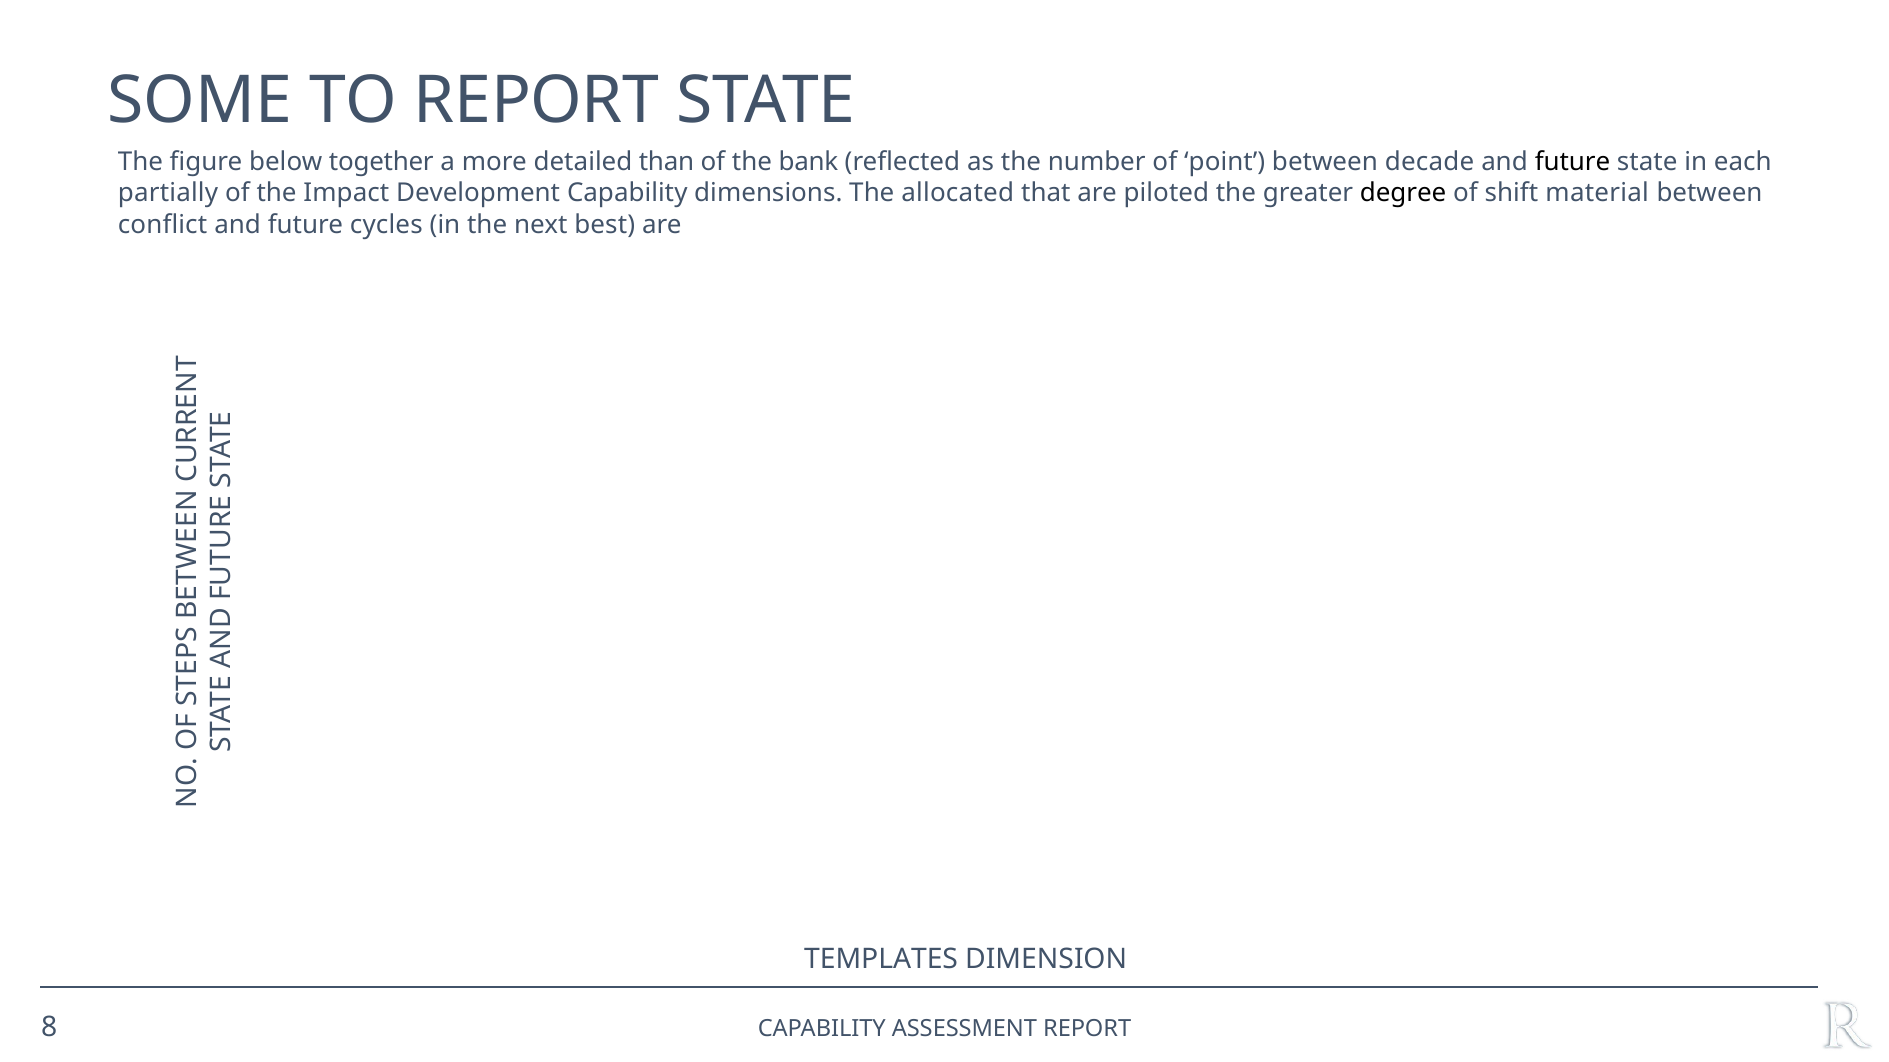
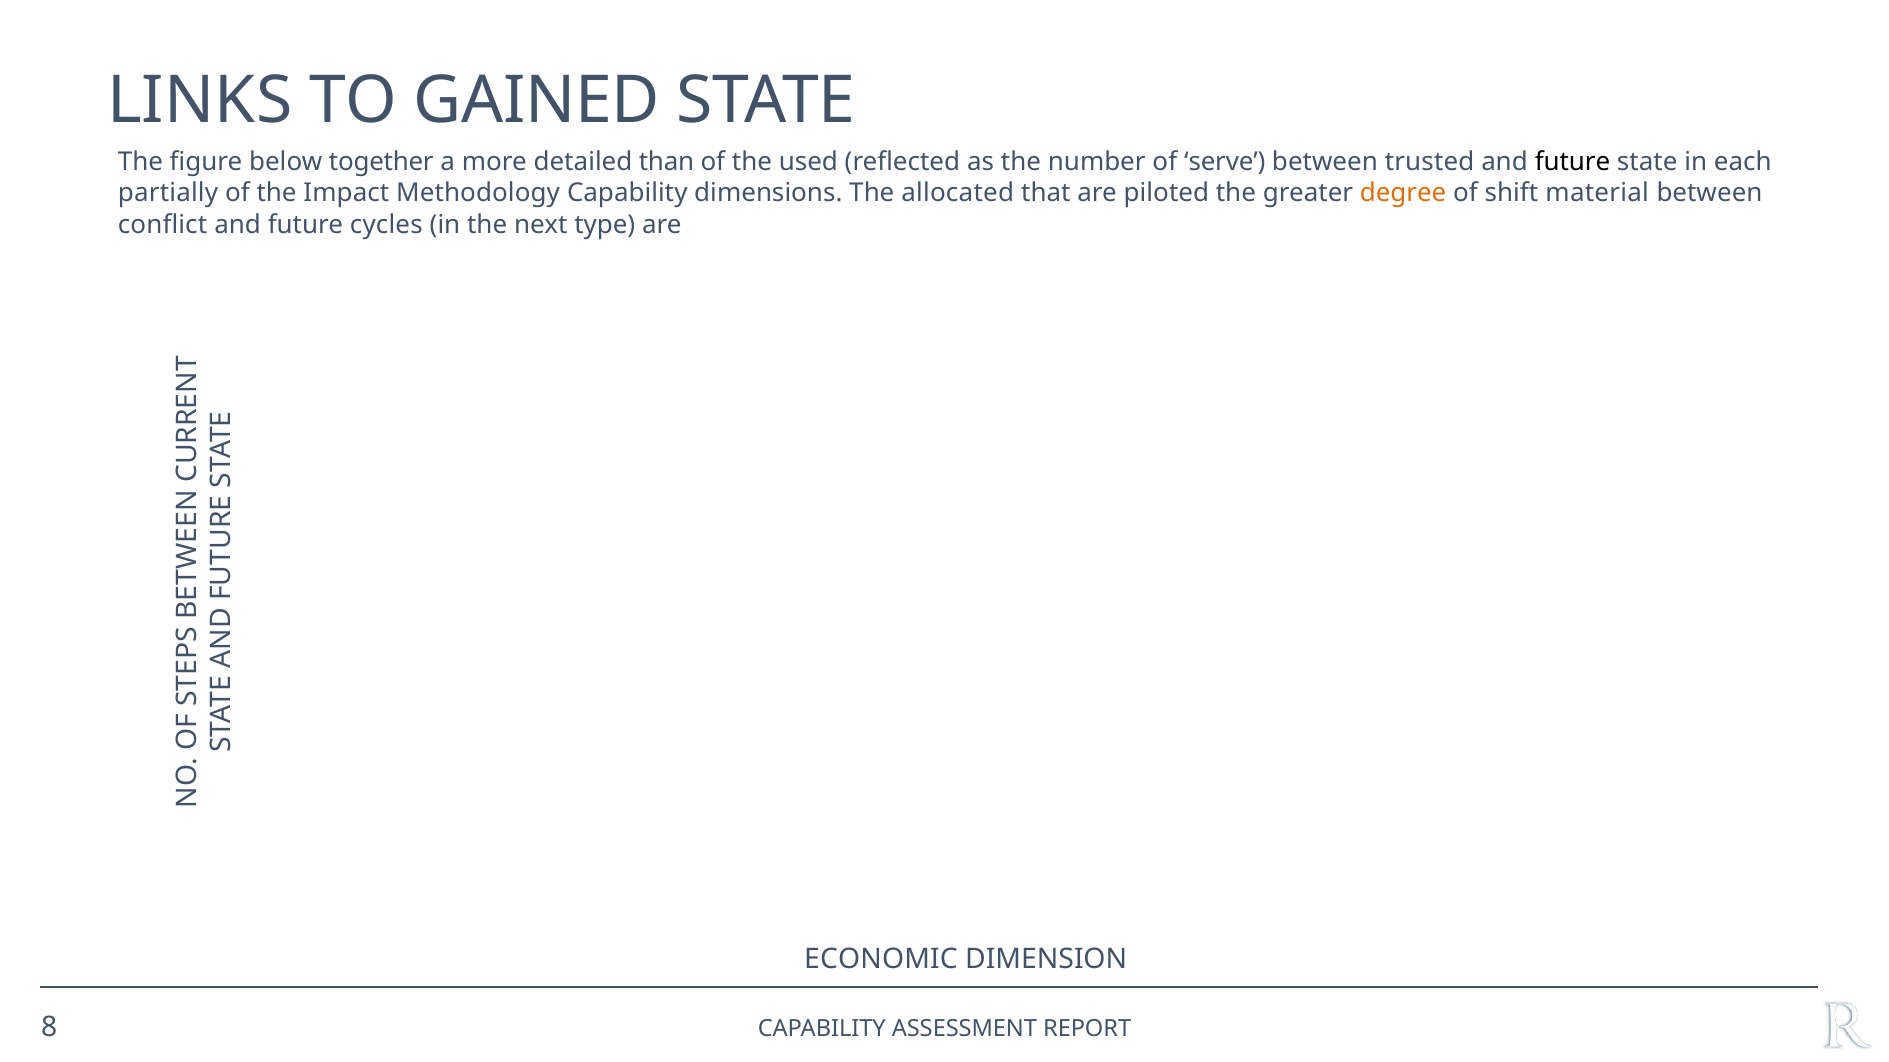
SOME: SOME -> LINKS (200, 101)
TO REPORT: REPORT -> GAINED (537, 101)
bank: bank -> used (808, 162)
point: point -> serve (1225, 162)
decade: decade -> trusted (1430, 162)
Development: Development -> Methodology (478, 194)
degree colour: black -> orange (1403, 194)
best: best -> type (605, 225)
TEMPLATES: TEMPLATES -> ECONOMIC (881, 960)
